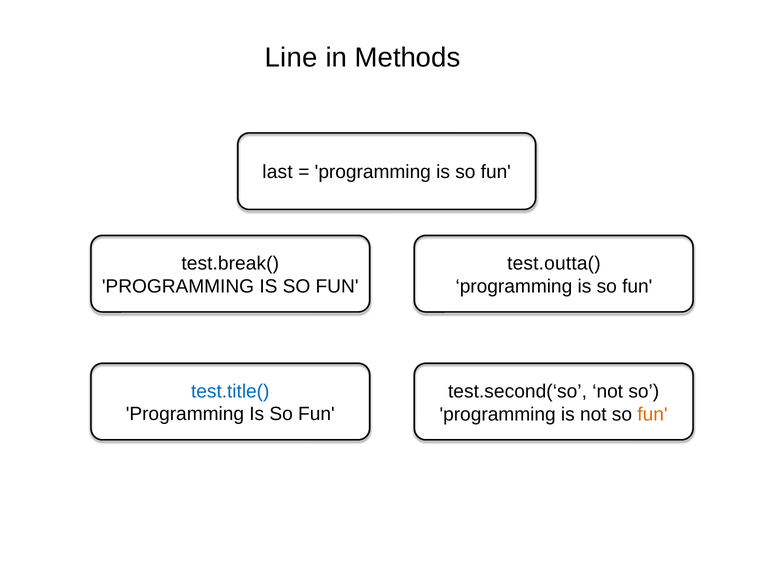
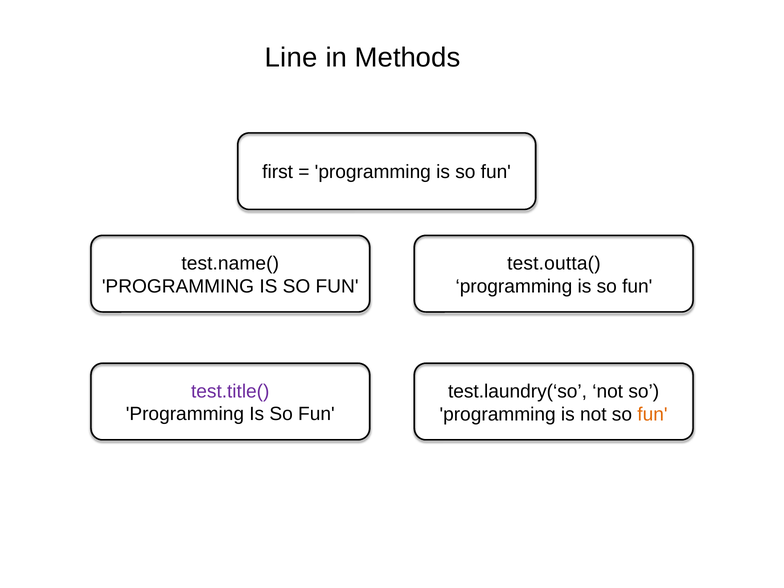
last: last -> first (278, 172)
test.break(: test.break( -> test.name( (230, 264)
test.title( colour: blue -> purple (230, 391)
test.second(‘so: test.second(‘so -> test.laundry(‘so (518, 391)
